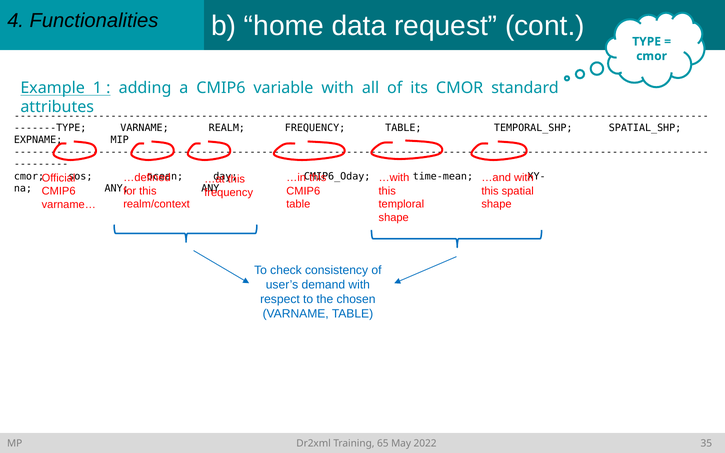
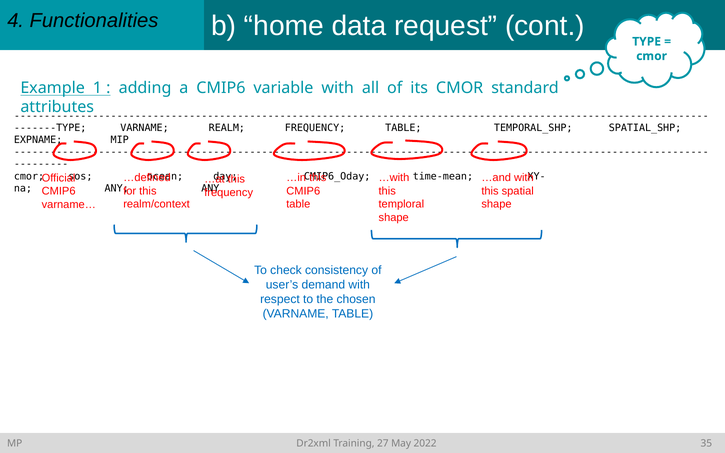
65: 65 -> 27 (383, 443)
